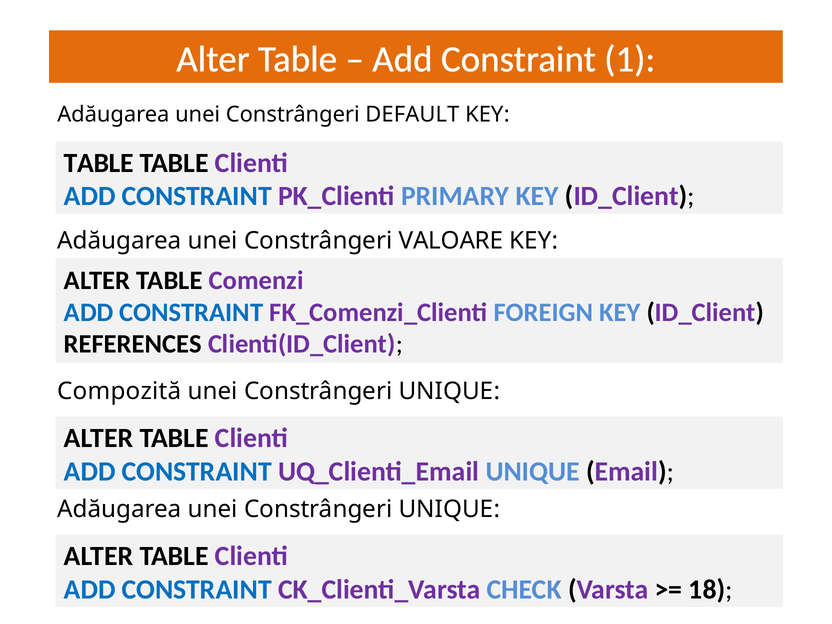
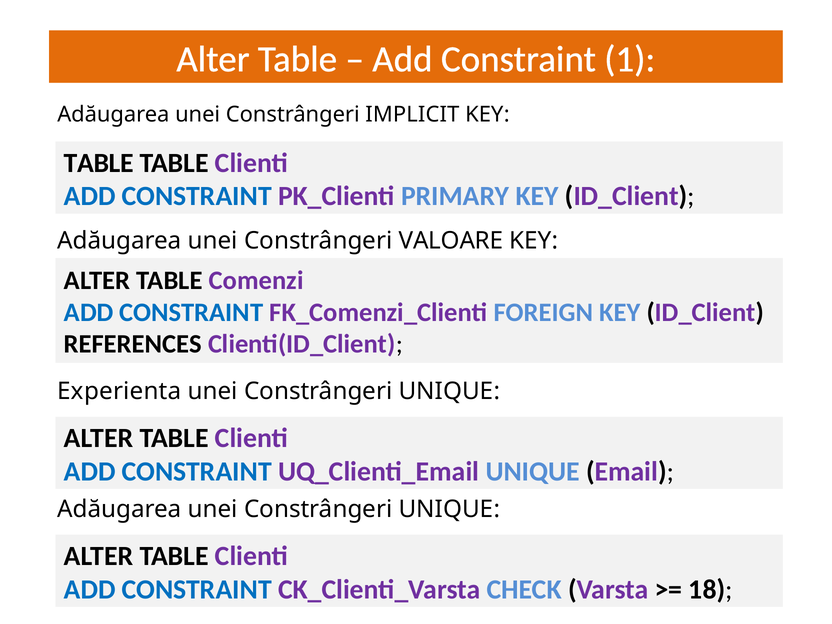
DEFAULT: DEFAULT -> IMPLICIT (412, 115)
Compozită: Compozită -> Experienta (119, 391)
